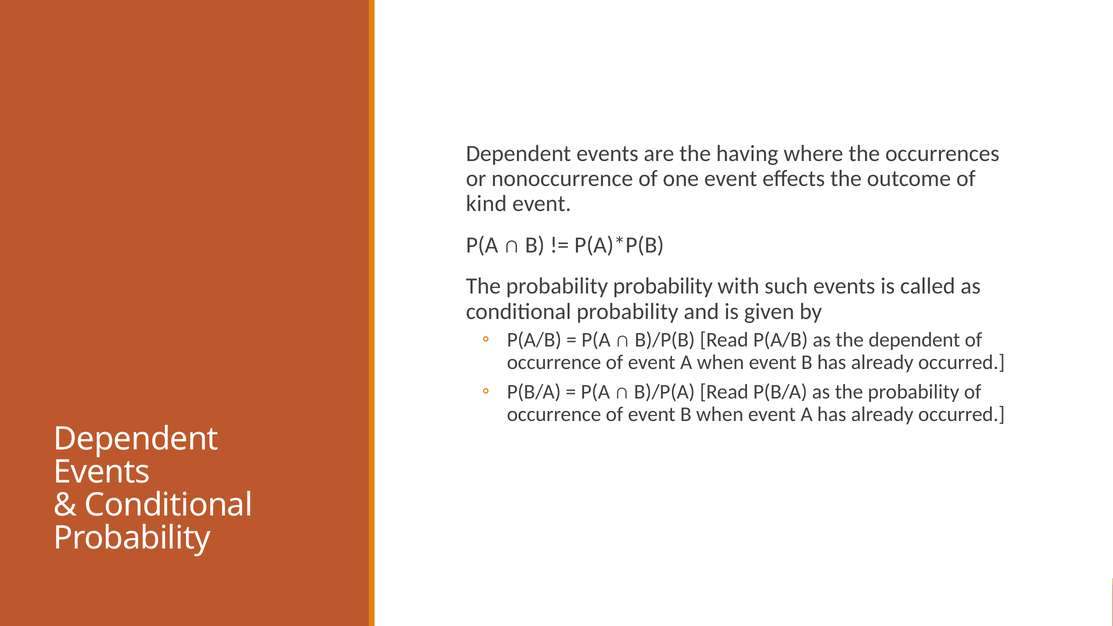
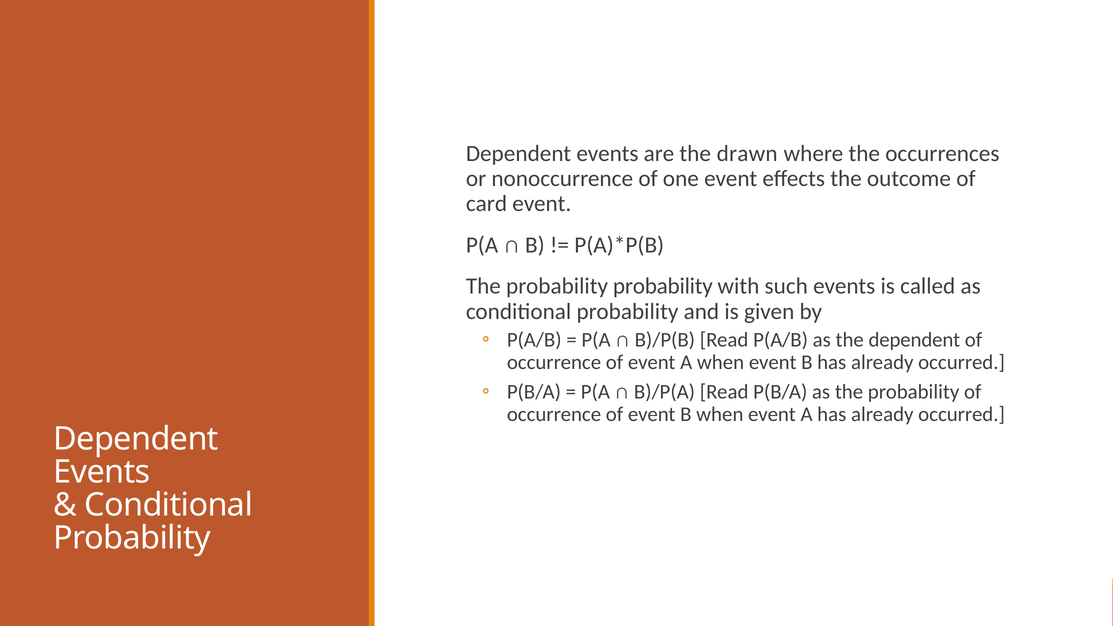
having: having -> drawn (747, 154)
kind: kind -> card (487, 204)
